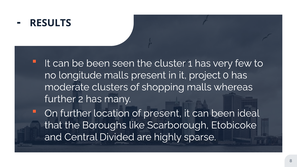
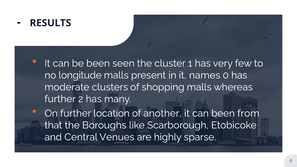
project: project -> names (205, 75)
of present: present -> another (162, 113)
ideal: ideal -> from (248, 113)
Divided: Divided -> Venues (117, 137)
